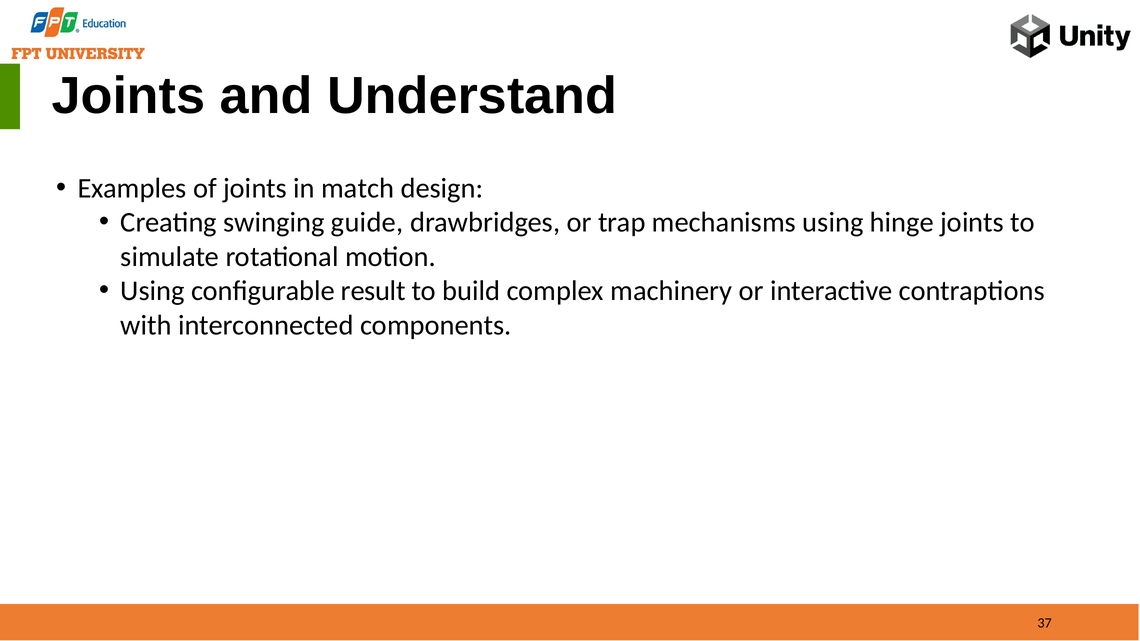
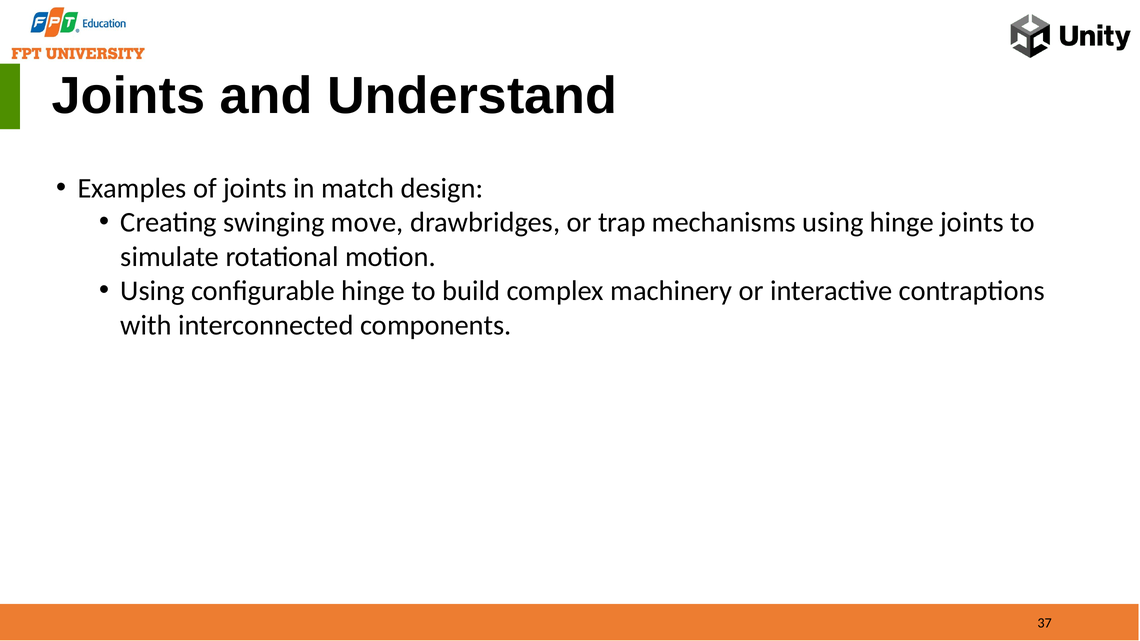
guide: guide -> move (367, 223)
configurable result: result -> hinge (373, 291)
